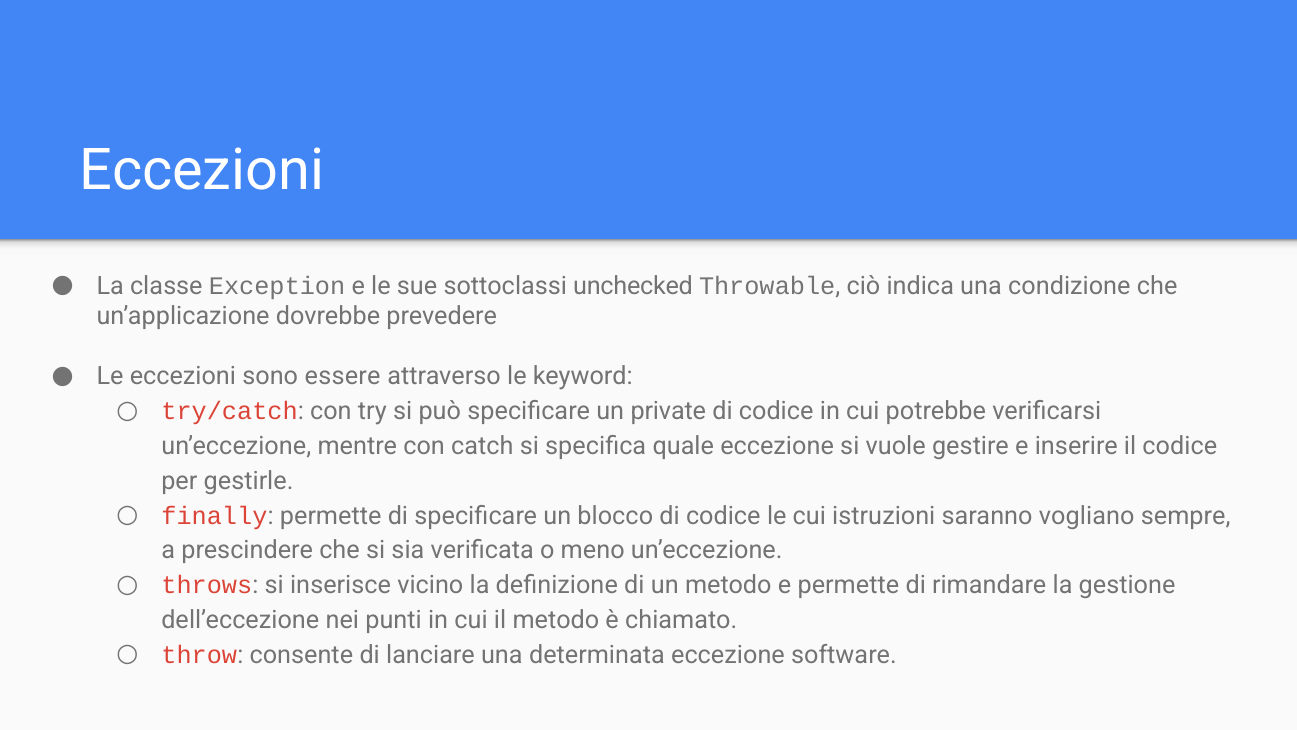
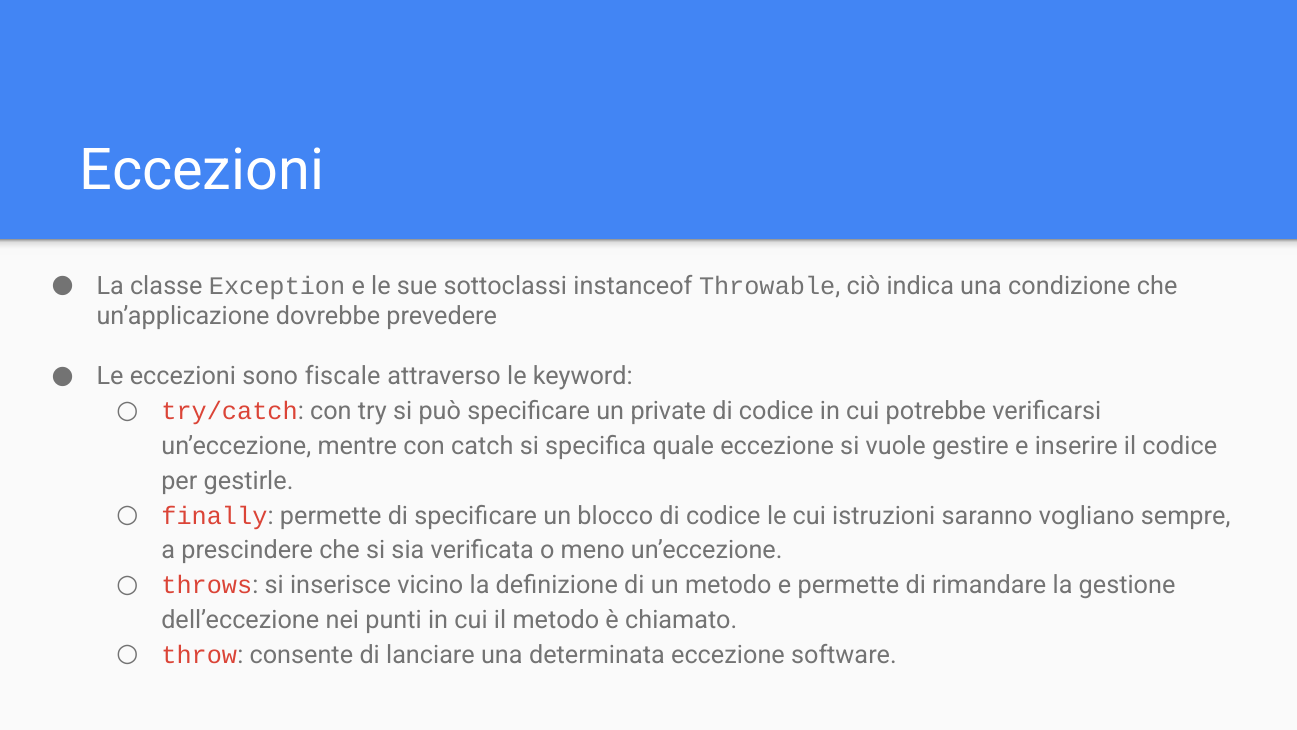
unchecked: unchecked -> instanceof (633, 286)
essere: essere -> fiscale (343, 376)
